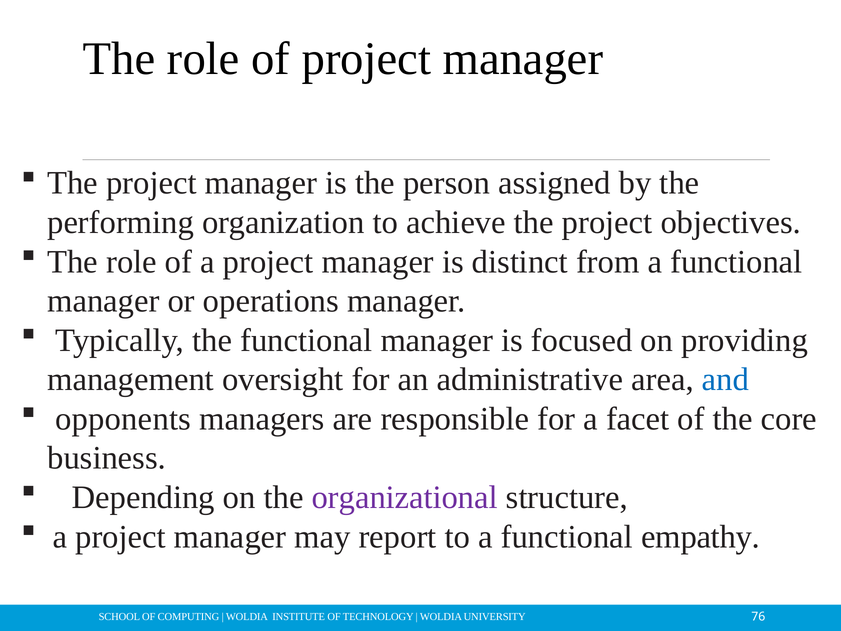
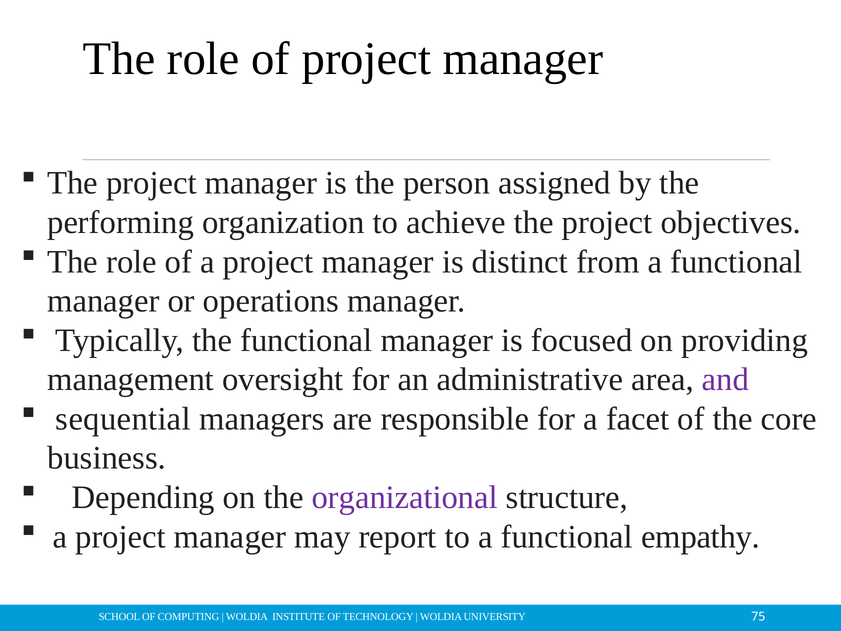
and colour: blue -> purple (725, 379)
opponents: opponents -> sequential (123, 419)
76: 76 -> 75 (758, 617)
